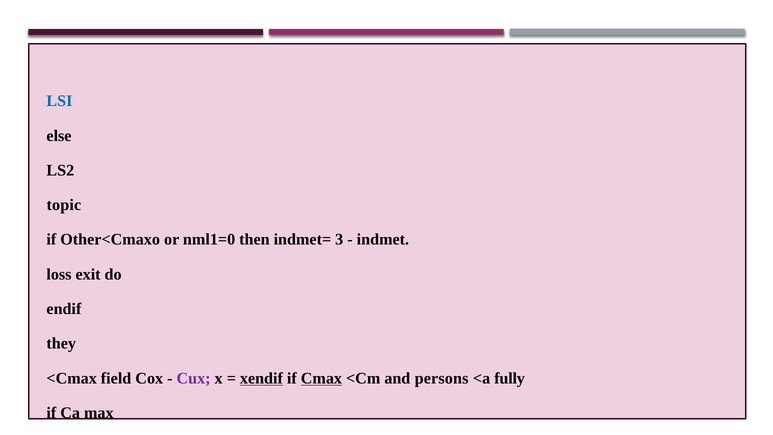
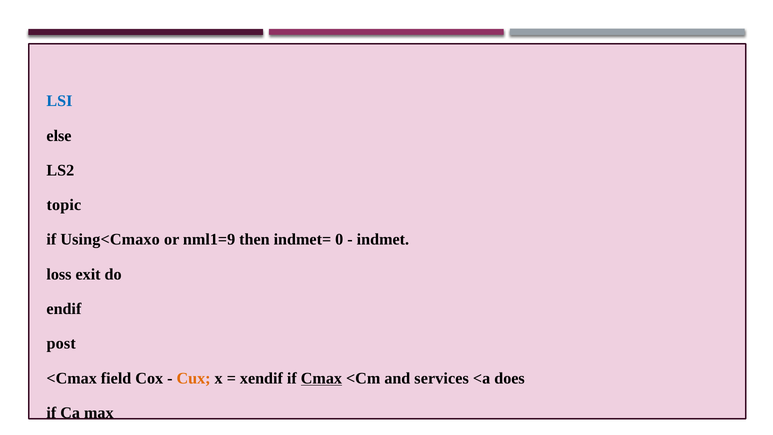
Other<Cmaxo: Other<Cmaxo -> Using<Cmaxo (110, 240)
nml1=0: nml1=0 -> nml1=9 (209, 240)
3: 3 -> 0 (339, 240)
they: they -> post (61, 344)
Cux colour: purple -> orange (194, 378)
xendif underline: present -> none (261, 378)
persons: persons -> services (442, 378)
fully: fully -> does (510, 378)
